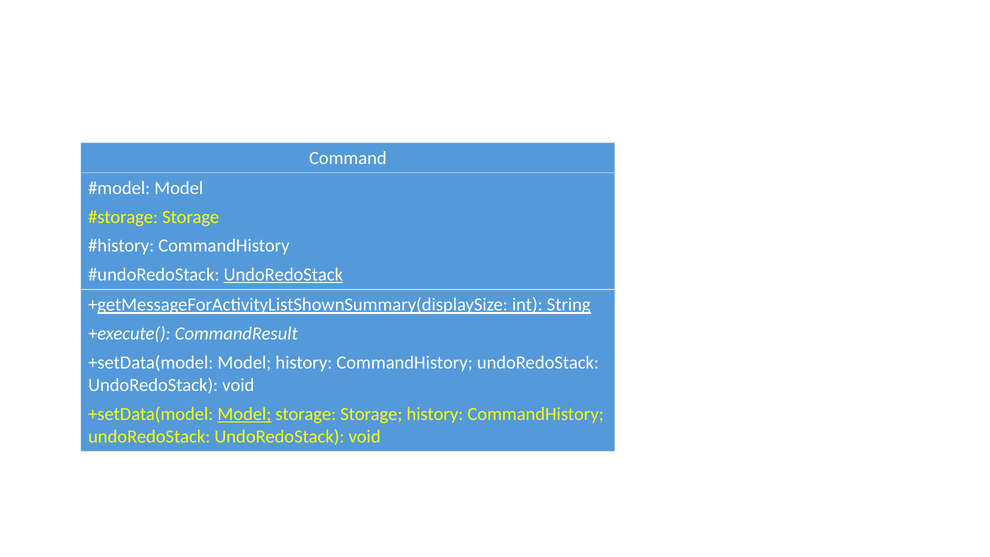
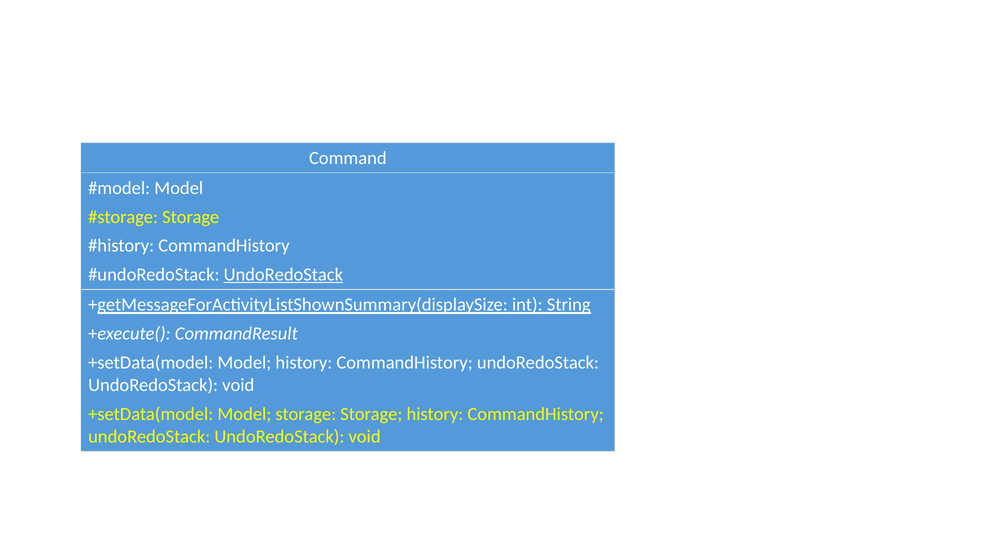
Model underline: present -> none (244, 414)
